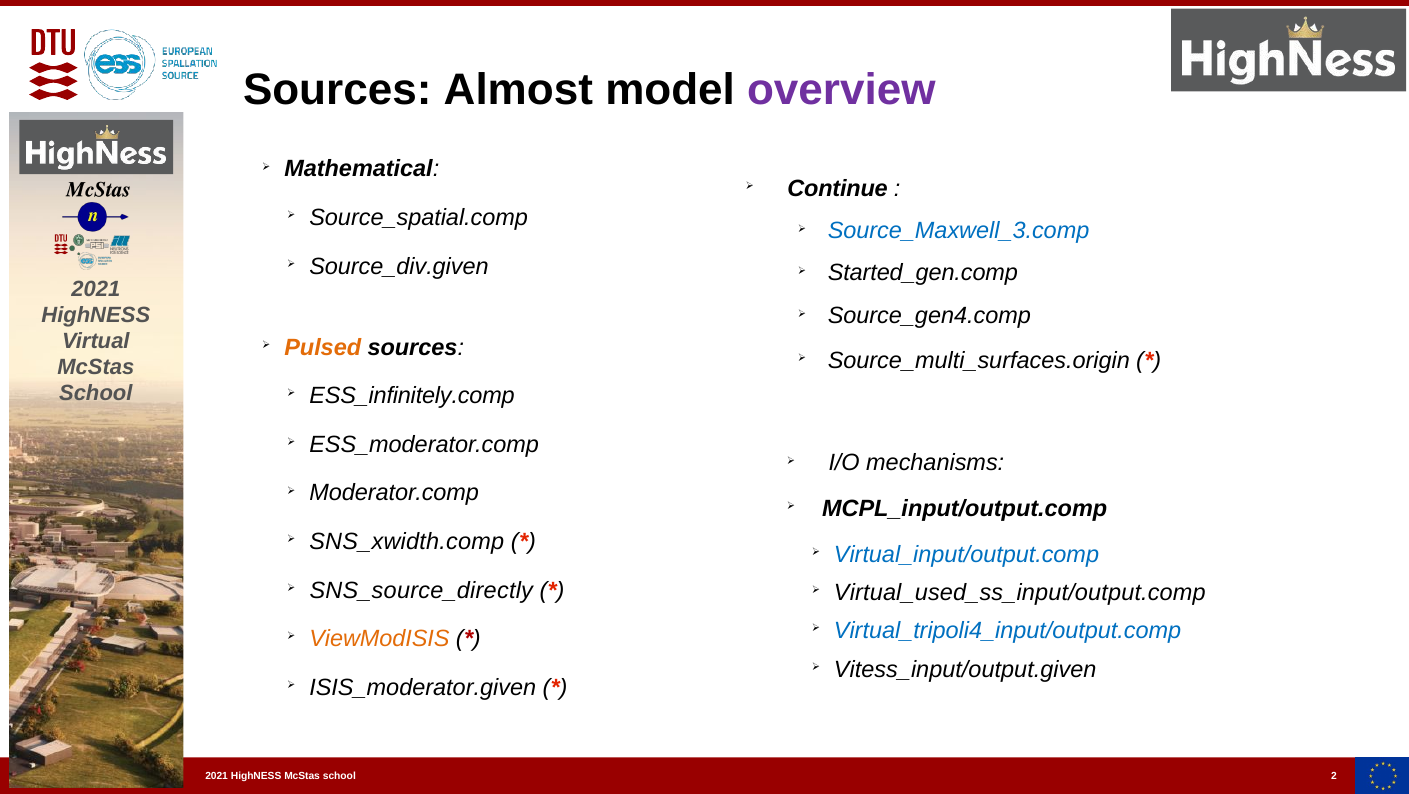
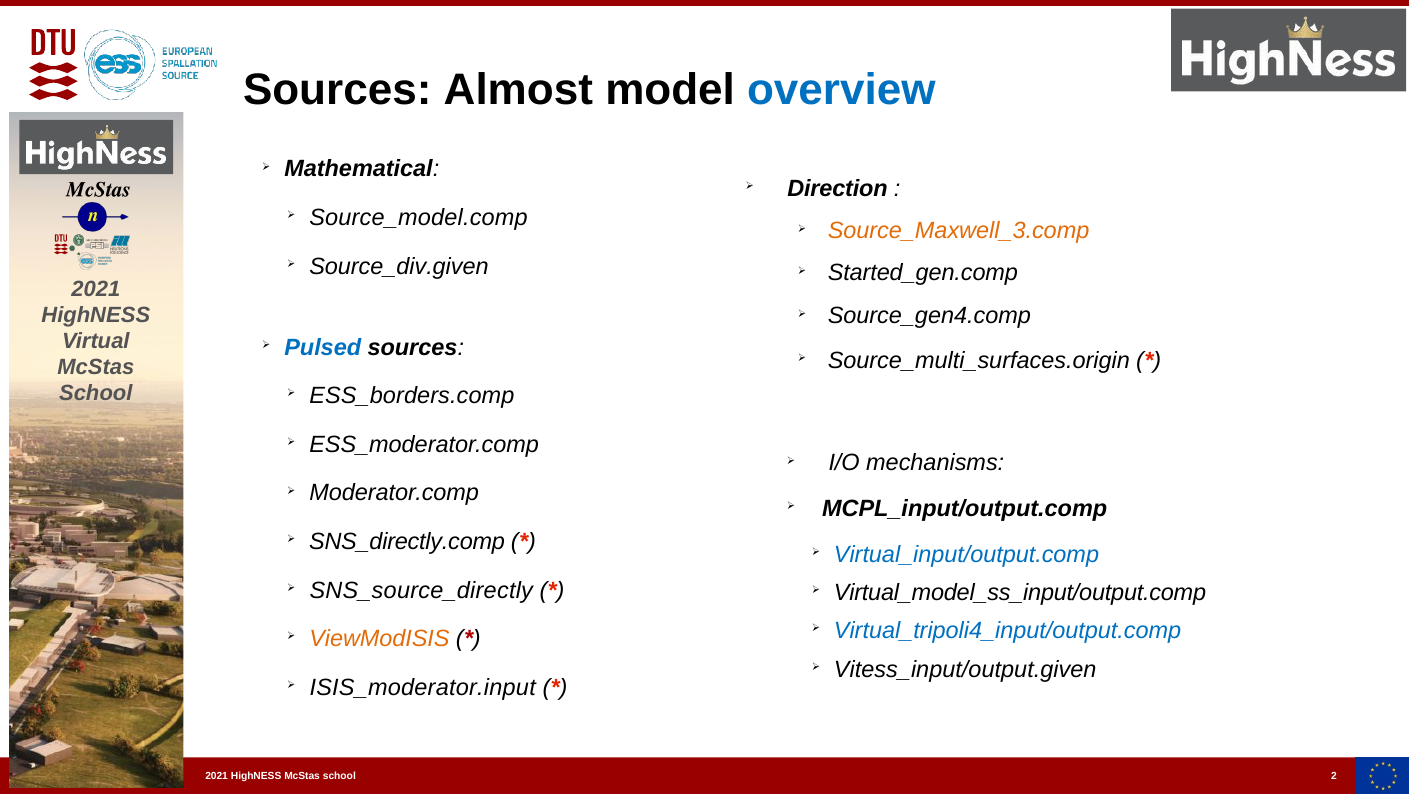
overview colour: purple -> blue (841, 89)
Continue: Continue -> Direction (838, 188)
Source_spatial.comp: Source_spatial.comp -> Source_model.comp (419, 218)
Source_Maxwell_3.comp colour: blue -> orange (959, 231)
Pulsed colour: orange -> blue (323, 347)
ESS_infinitely.comp: ESS_infinitely.comp -> ESS_borders.comp (412, 396)
SNS_xwidth.comp: SNS_xwidth.comp -> SNS_directly.comp (407, 541)
Virtual_used_ss_input/output.comp: Virtual_used_ss_input/output.comp -> Virtual_model_ss_input/output.comp (1020, 592)
ISIS_moderator.given: ISIS_moderator.given -> ISIS_moderator.input (423, 687)
